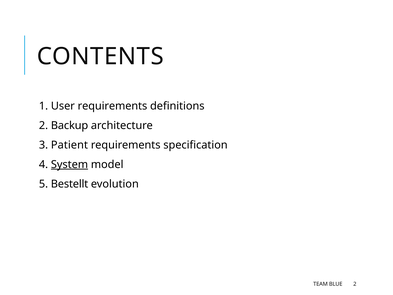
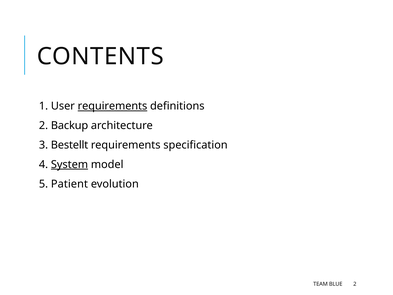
requirements underline: none -> present (112, 106)
Patient: Patient -> Bestellt (70, 145)
Bestellt: Bestellt -> Patient (69, 184)
